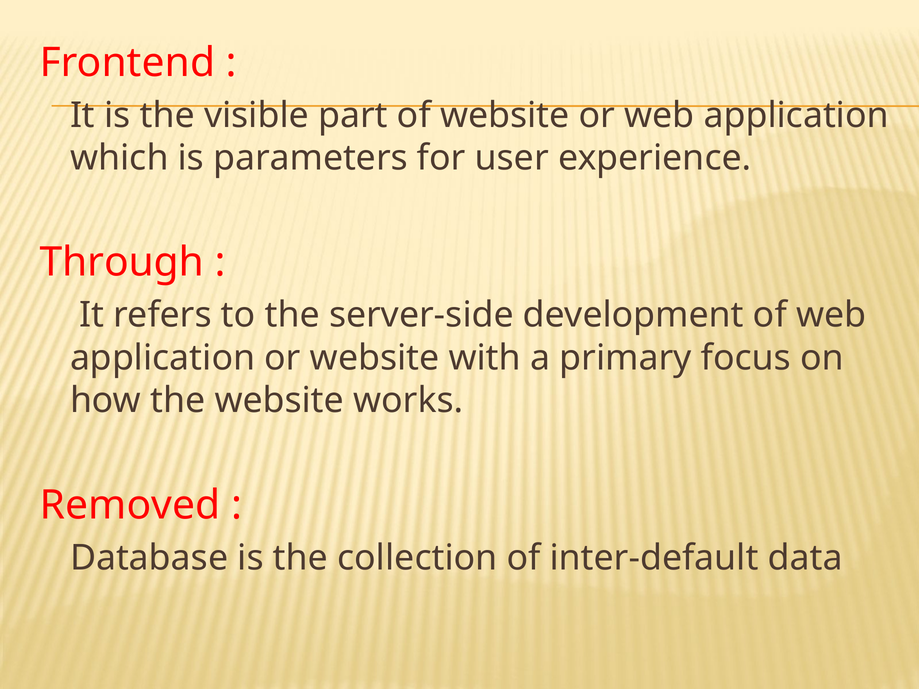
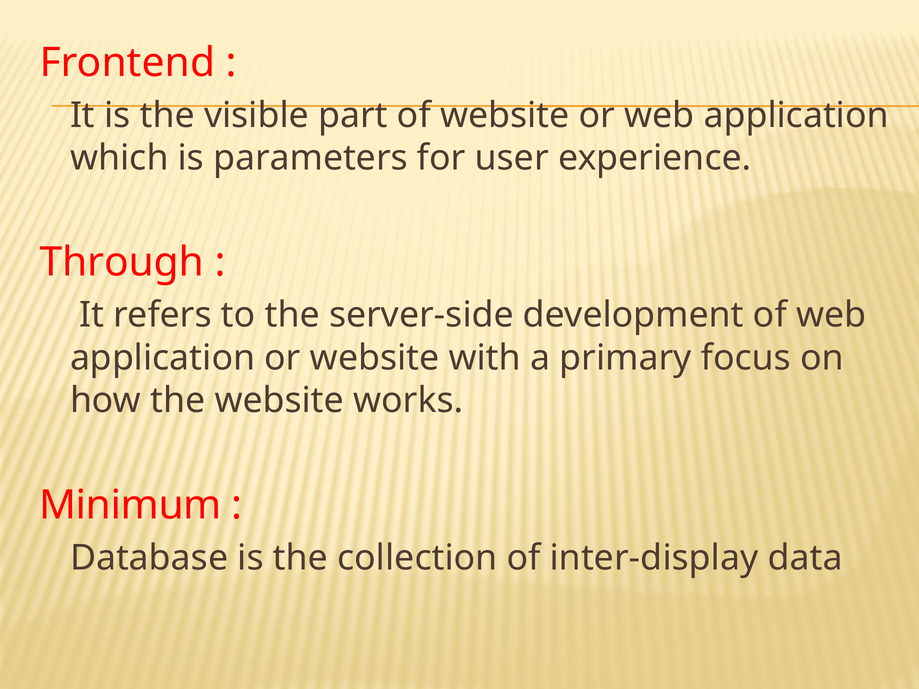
Removed: Removed -> Minimum (130, 505)
inter-default: inter-default -> inter-display (654, 558)
